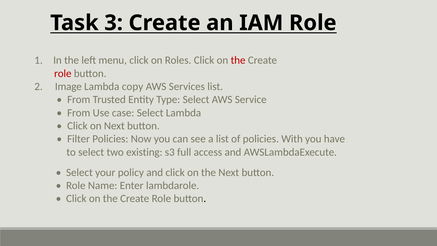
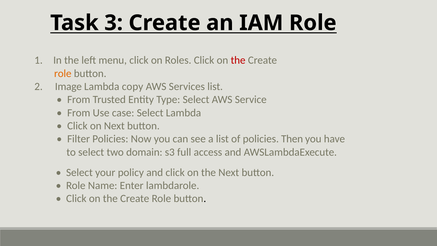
role colour: red -> orange (63, 73)
With: With -> Then (292, 139)
existing: existing -> domain (144, 152)
